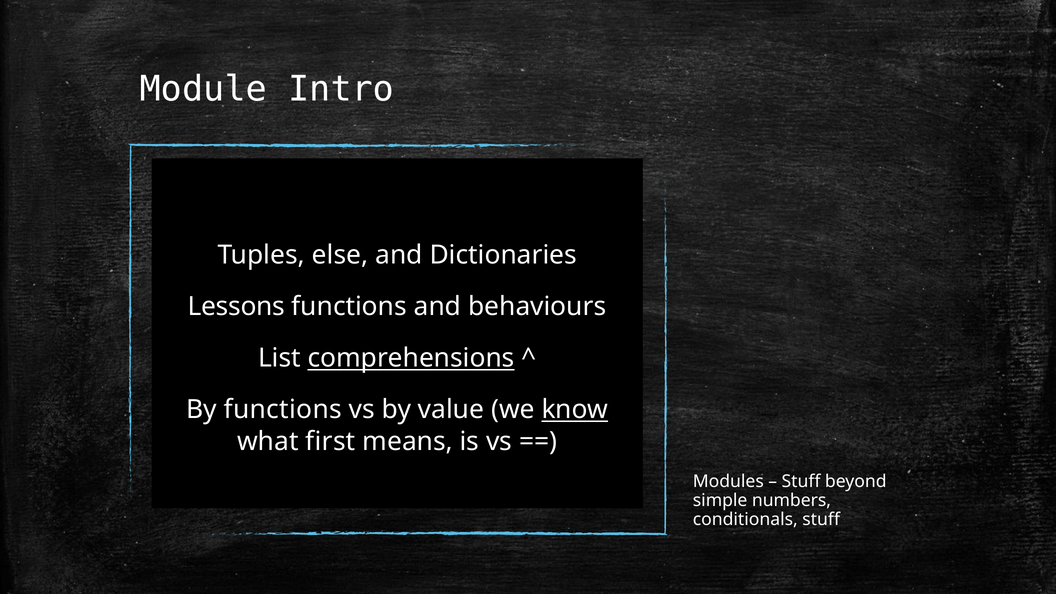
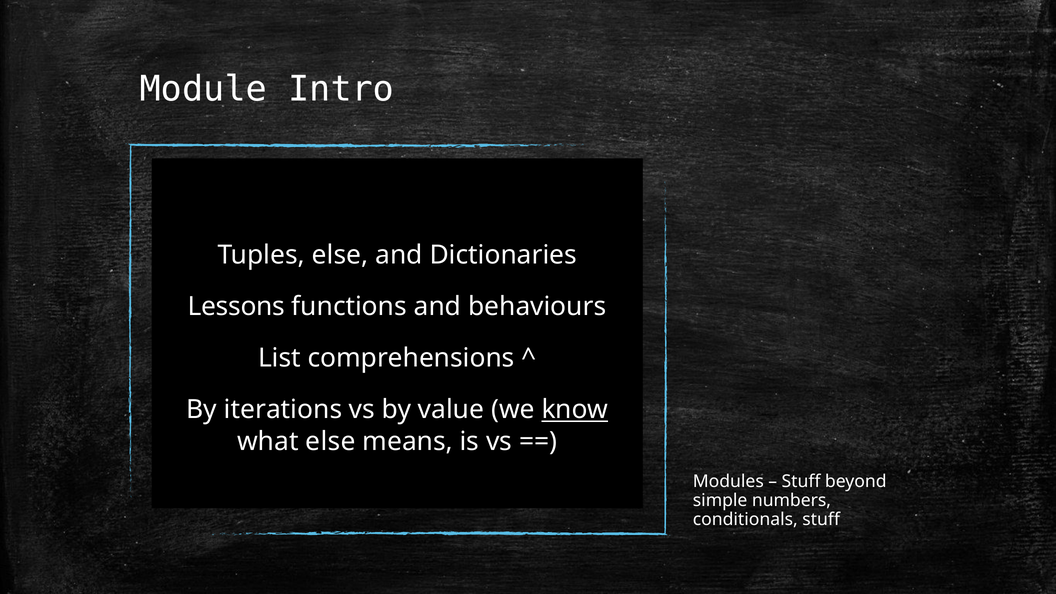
comprehensions underline: present -> none (411, 358)
By functions: functions -> iterations (283, 410)
what first: first -> else (330, 441)
